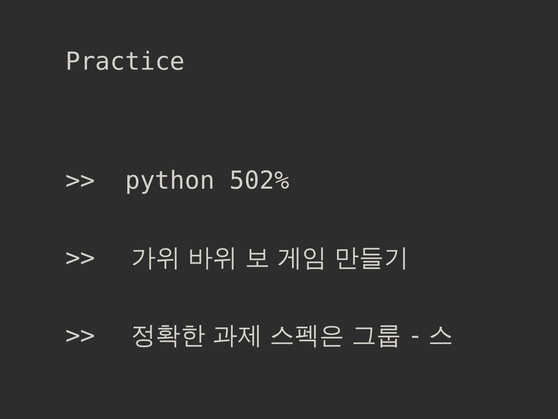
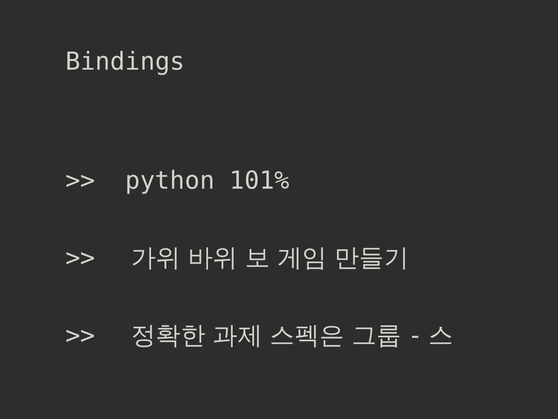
Practice: Practice -> Bindings (125, 62)
502%: 502% -> 101% (260, 180)
